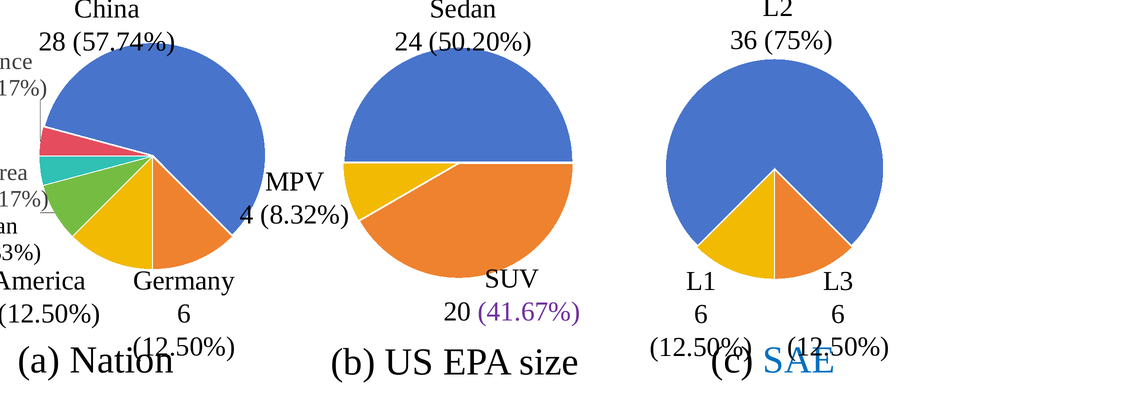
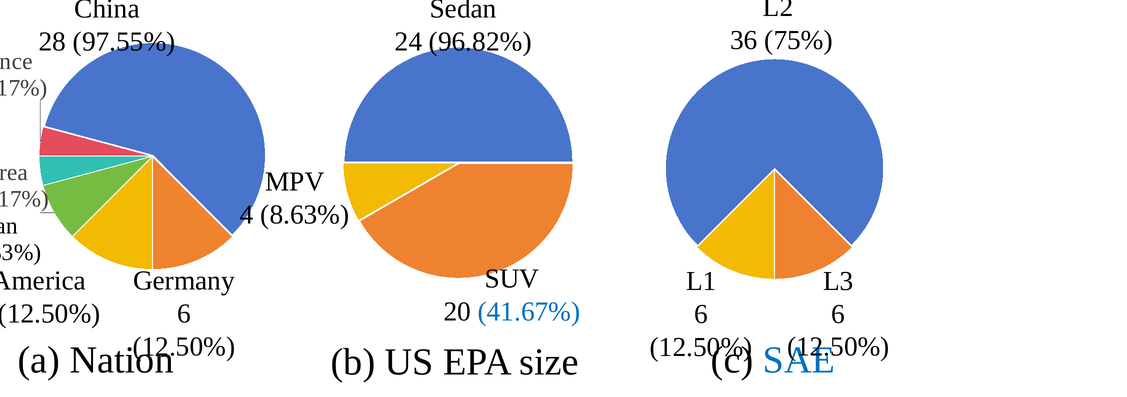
57.74%: 57.74% -> 97.55% (124, 41)
50.20%: 50.20% -> 96.82% (480, 41)
8.32%: 8.32% -> 8.63% (305, 214)
41.67% colour: purple -> blue (529, 311)
